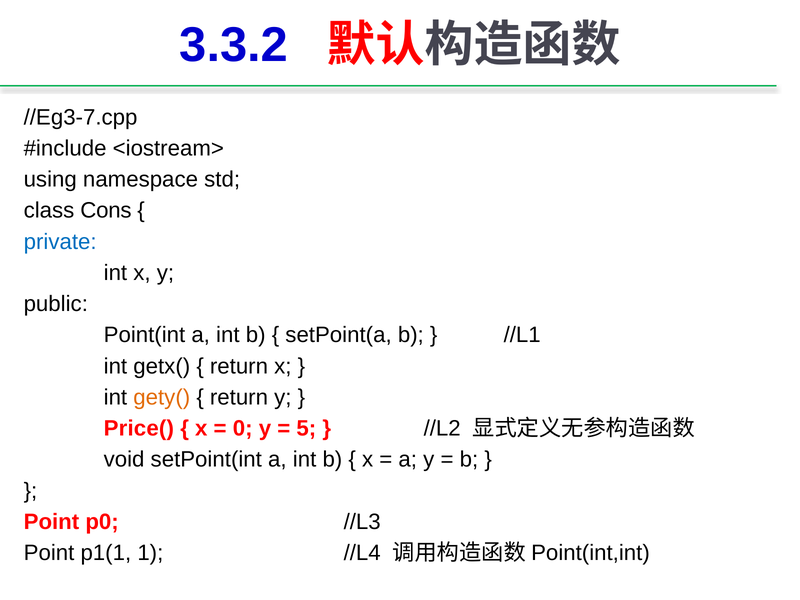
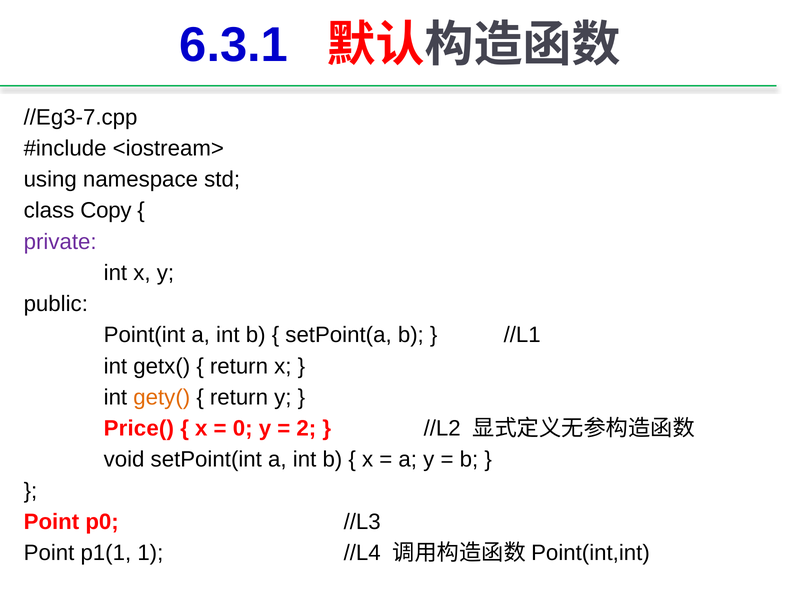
3.3.2: 3.3.2 -> 6.3.1 (234, 45)
Cons: Cons -> Copy (106, 211)
private colour: blue -> purple (60, 242)
5: 5 -> 2 (306, 428)
